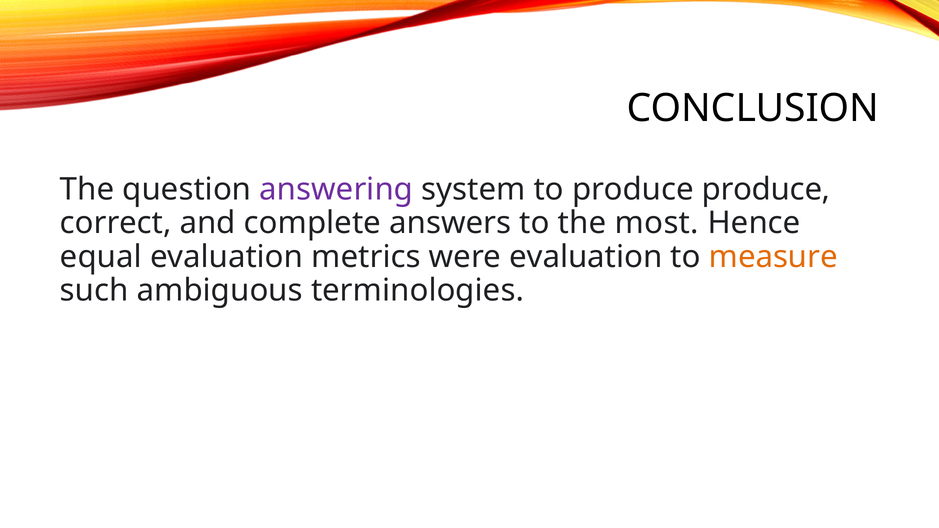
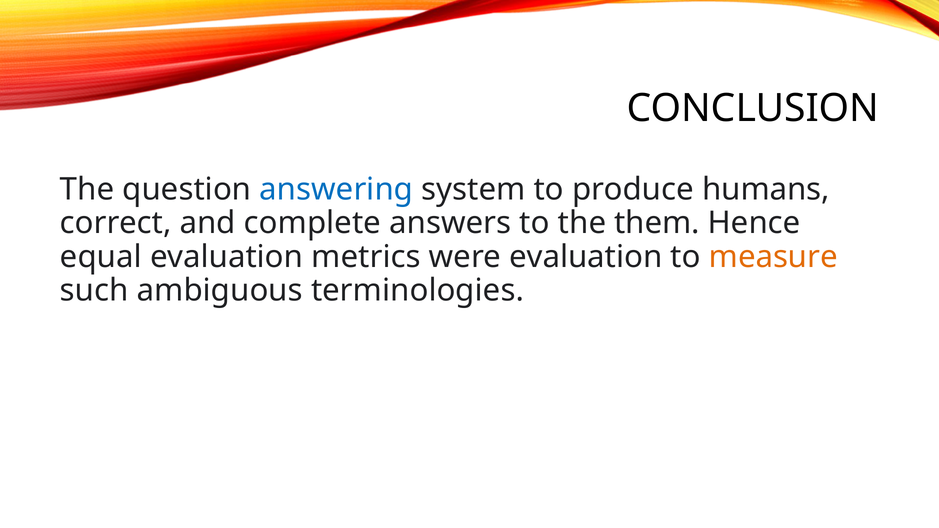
answering colour: purple -> blue (336, 189)
produce produce: produce -> humans (766, 189)
most: most -> them (657, 223)
